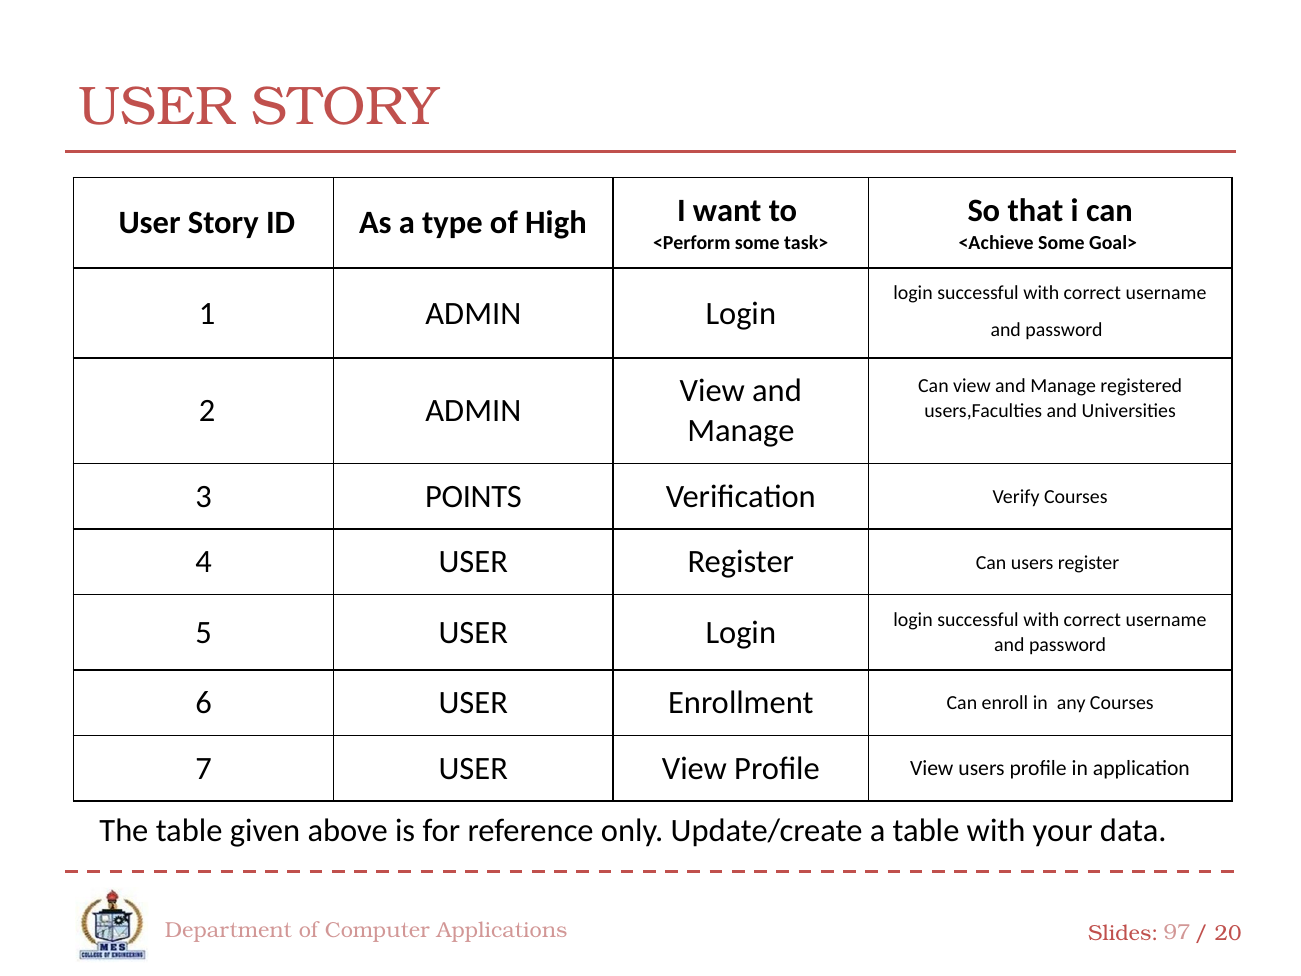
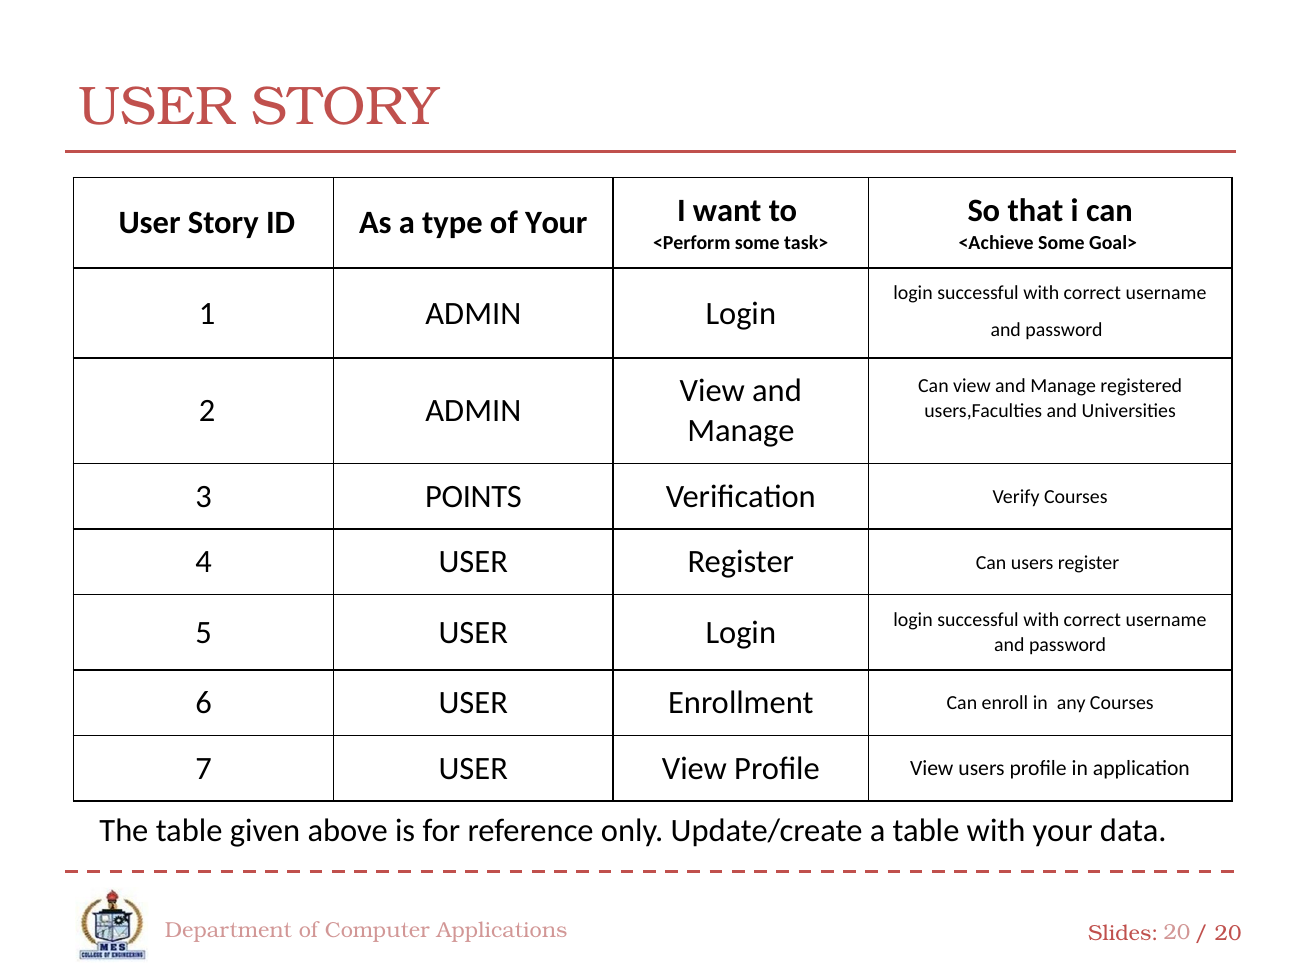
of High: High -> Your (556, 223)
Applications 97: 97 -> 20 (1177, 932)
